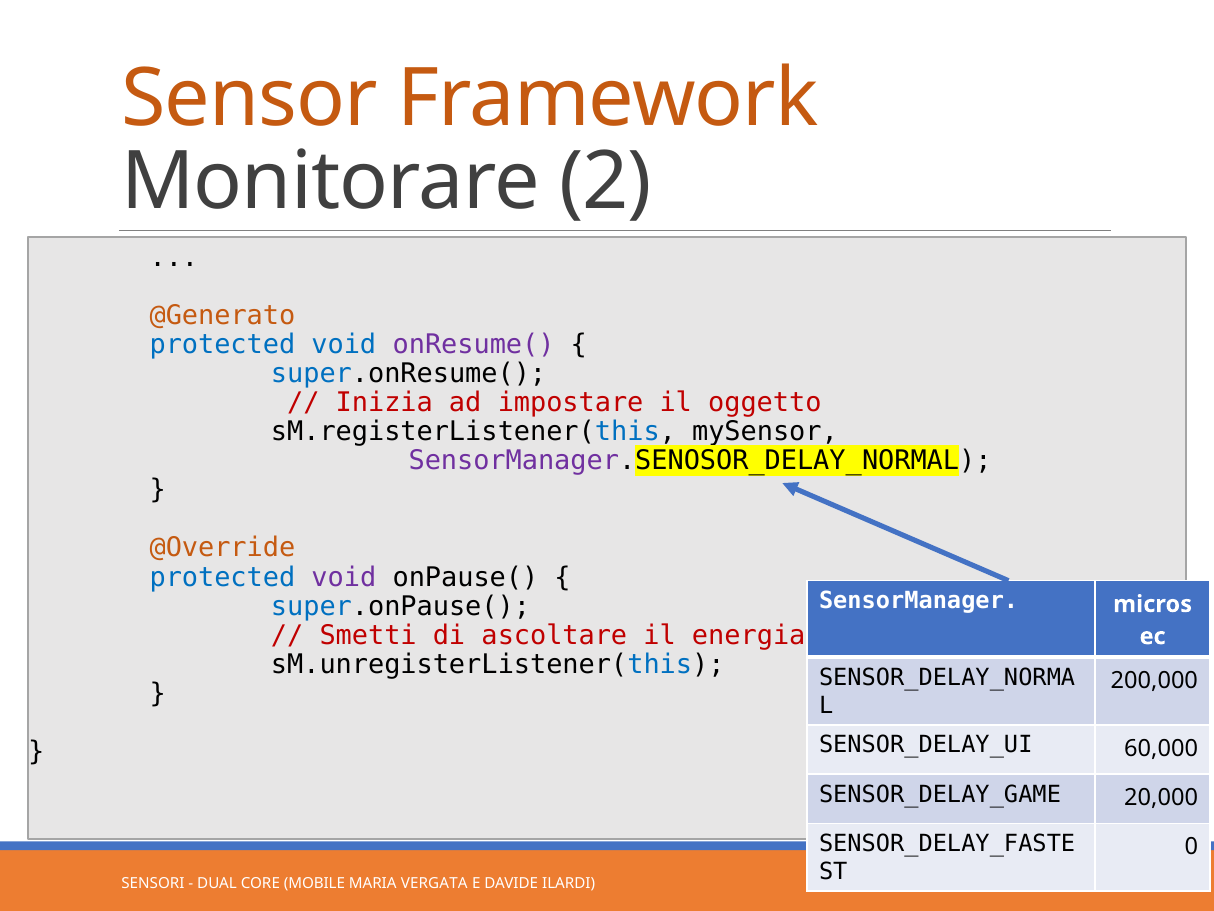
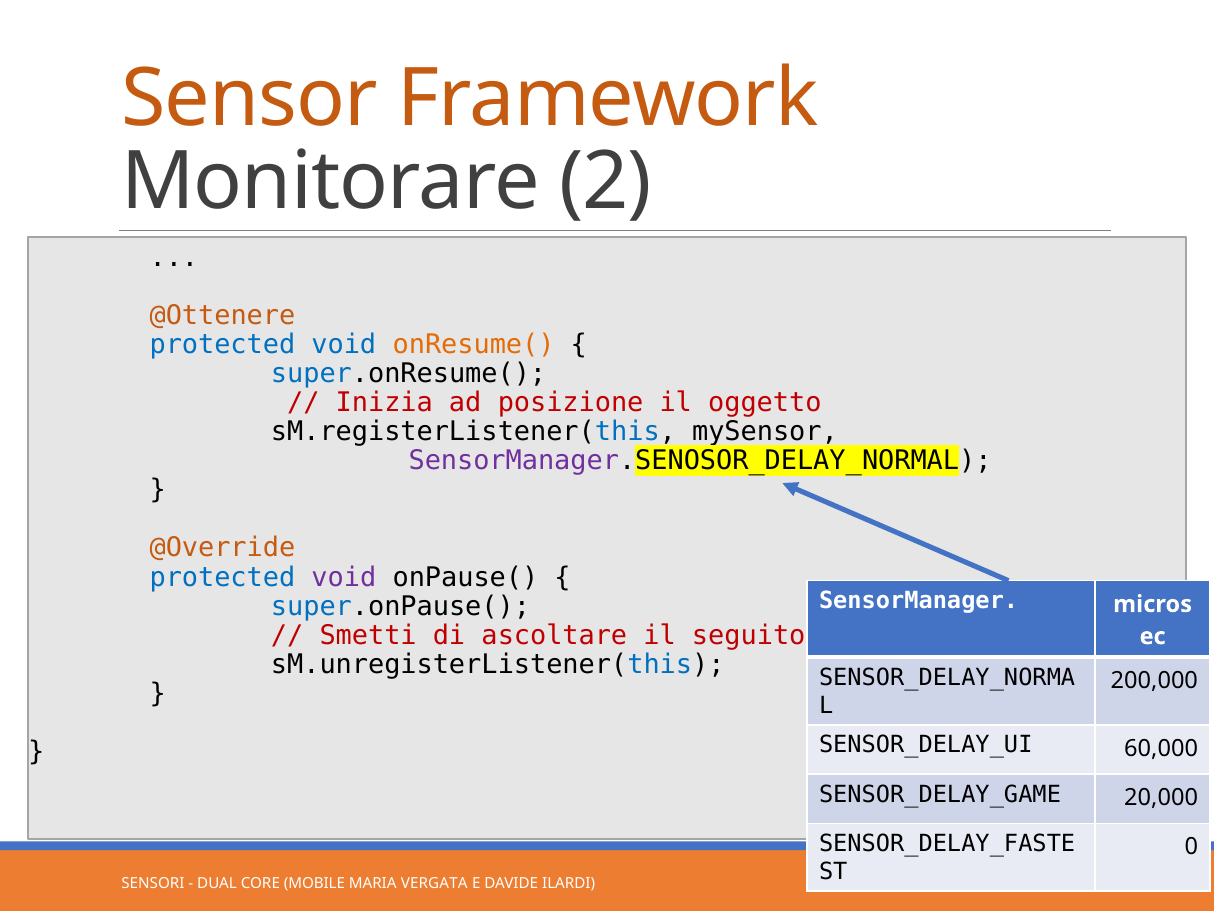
@Generato: @Generato -> @Ottenere (222, 315)
onResume( colour: purple -> orange (474, 344)
impostare: impostare -> posizione (571, 402)
energia: energia -> seguito (749, 635)
